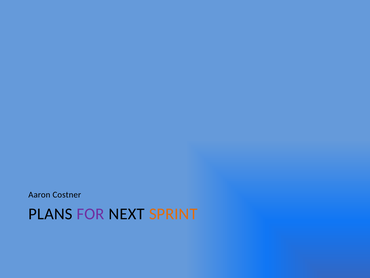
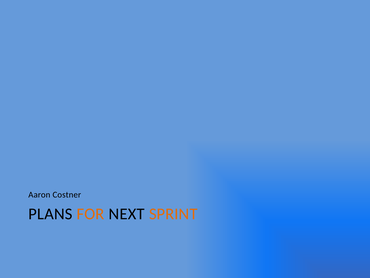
FOR colour: purple -> orange (90, 214)
